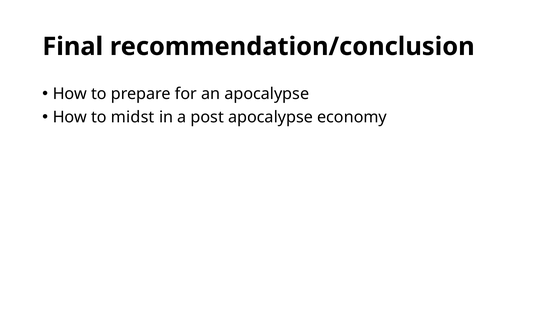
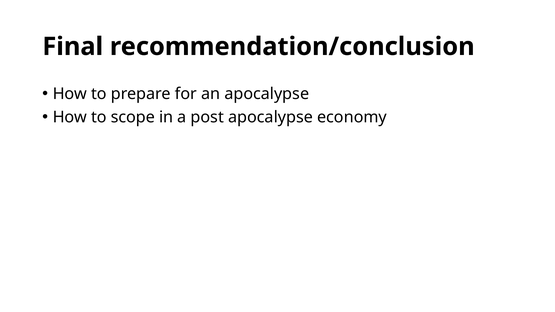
midst: midst -> scope (133, 117)
